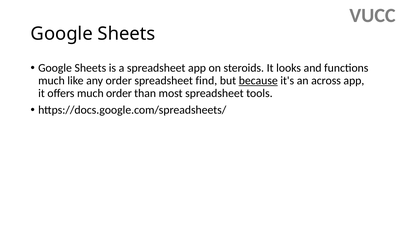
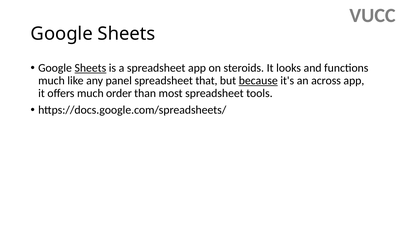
Sheets underline: none -> present (90, 68)
any order: order -> panel (119, 81)
find: find -> that (206, 81)
